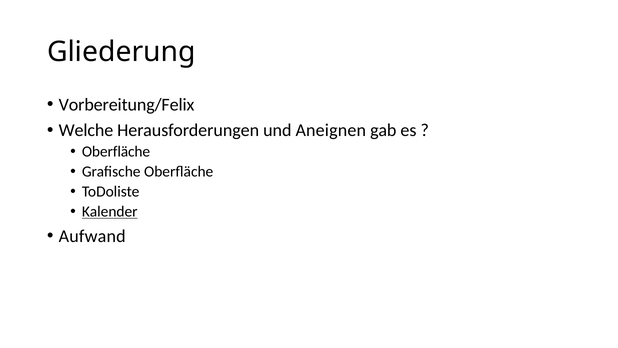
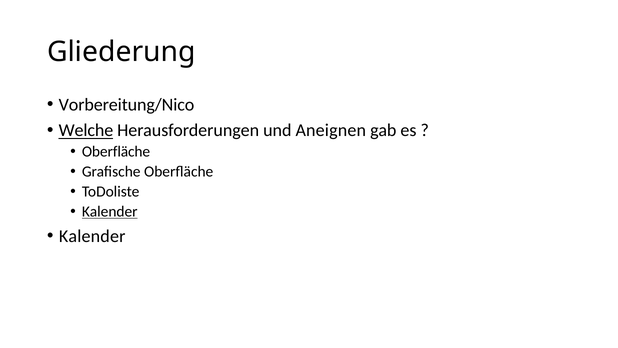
Vorbereitung/Felix: Vorbereitung/Felix -> Vorbereitung/Nico (127, 104)
Welche underline: none -> present (86, 130)
Aufwand: Aufwand -> Kalender (92, 236)
